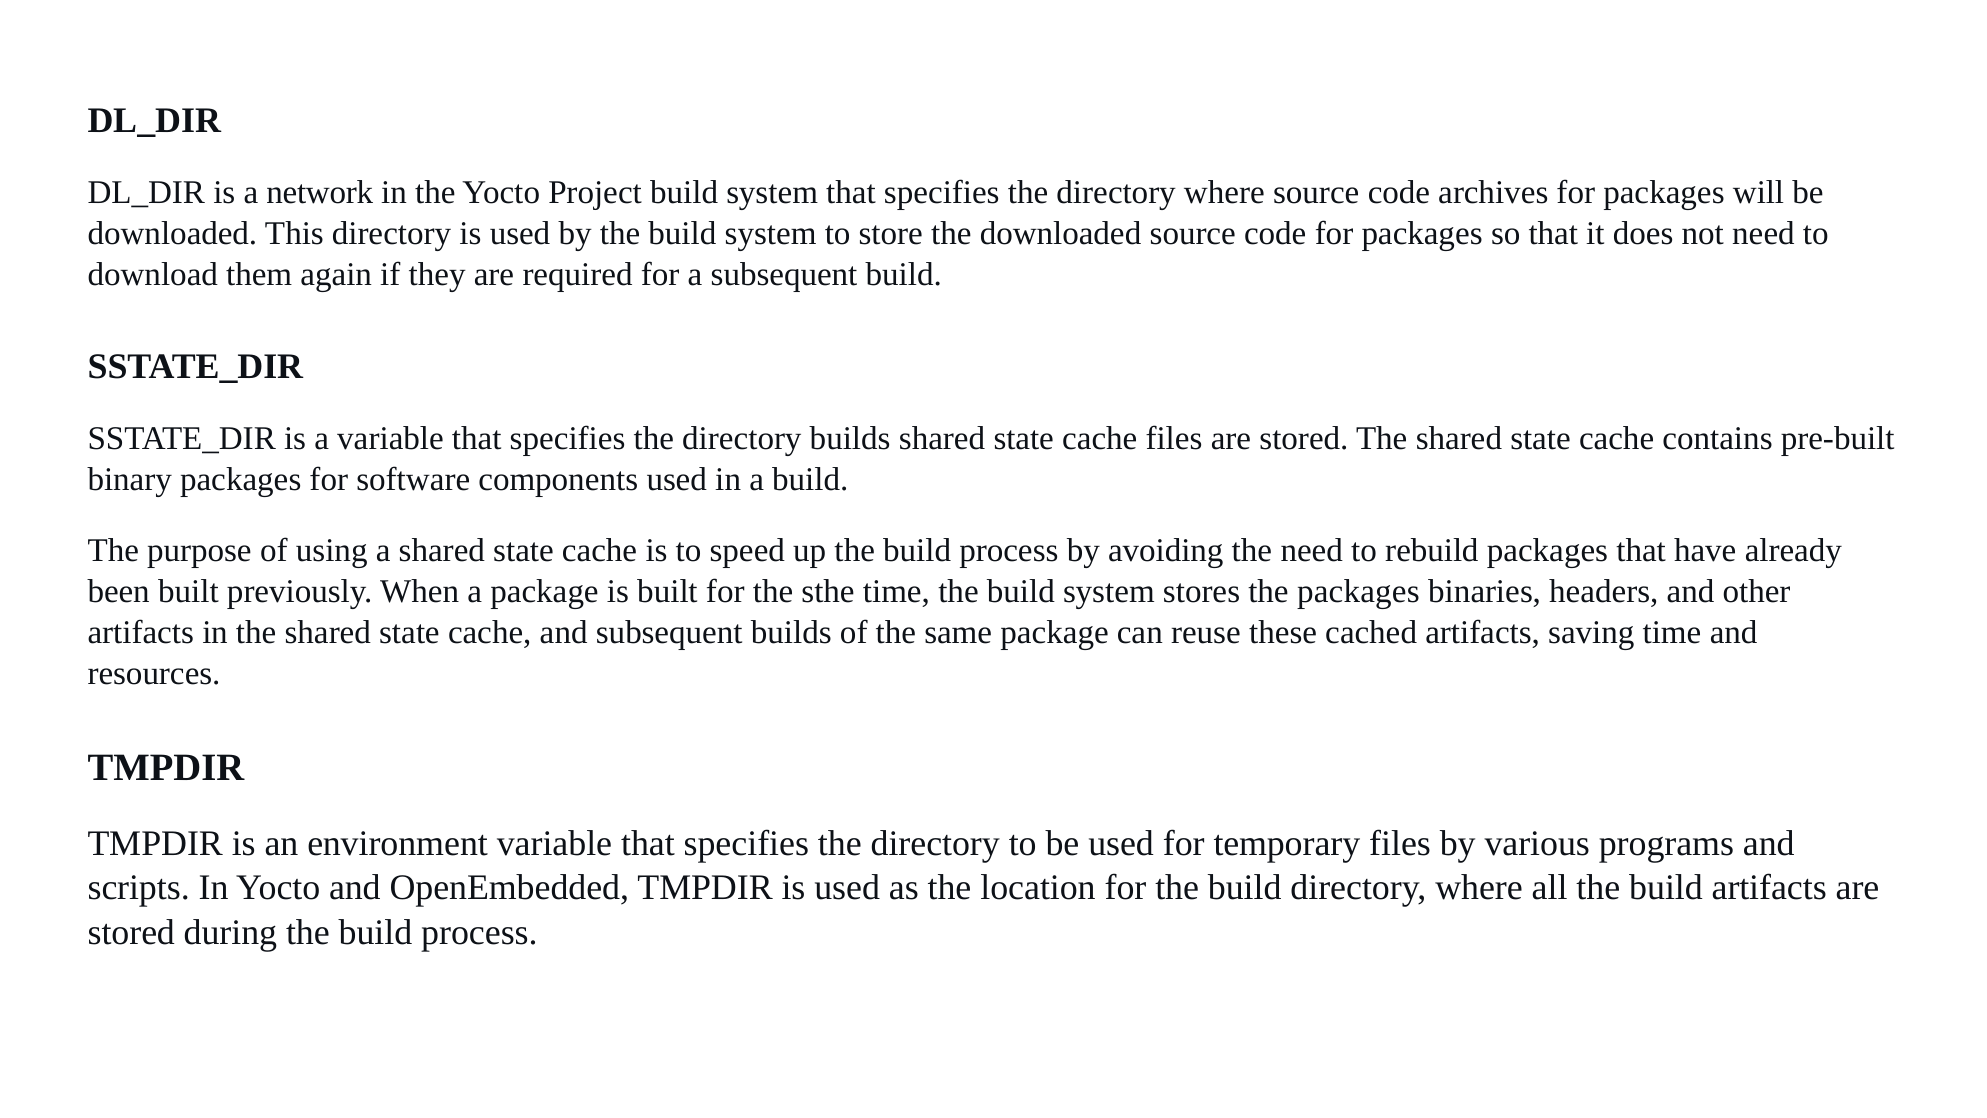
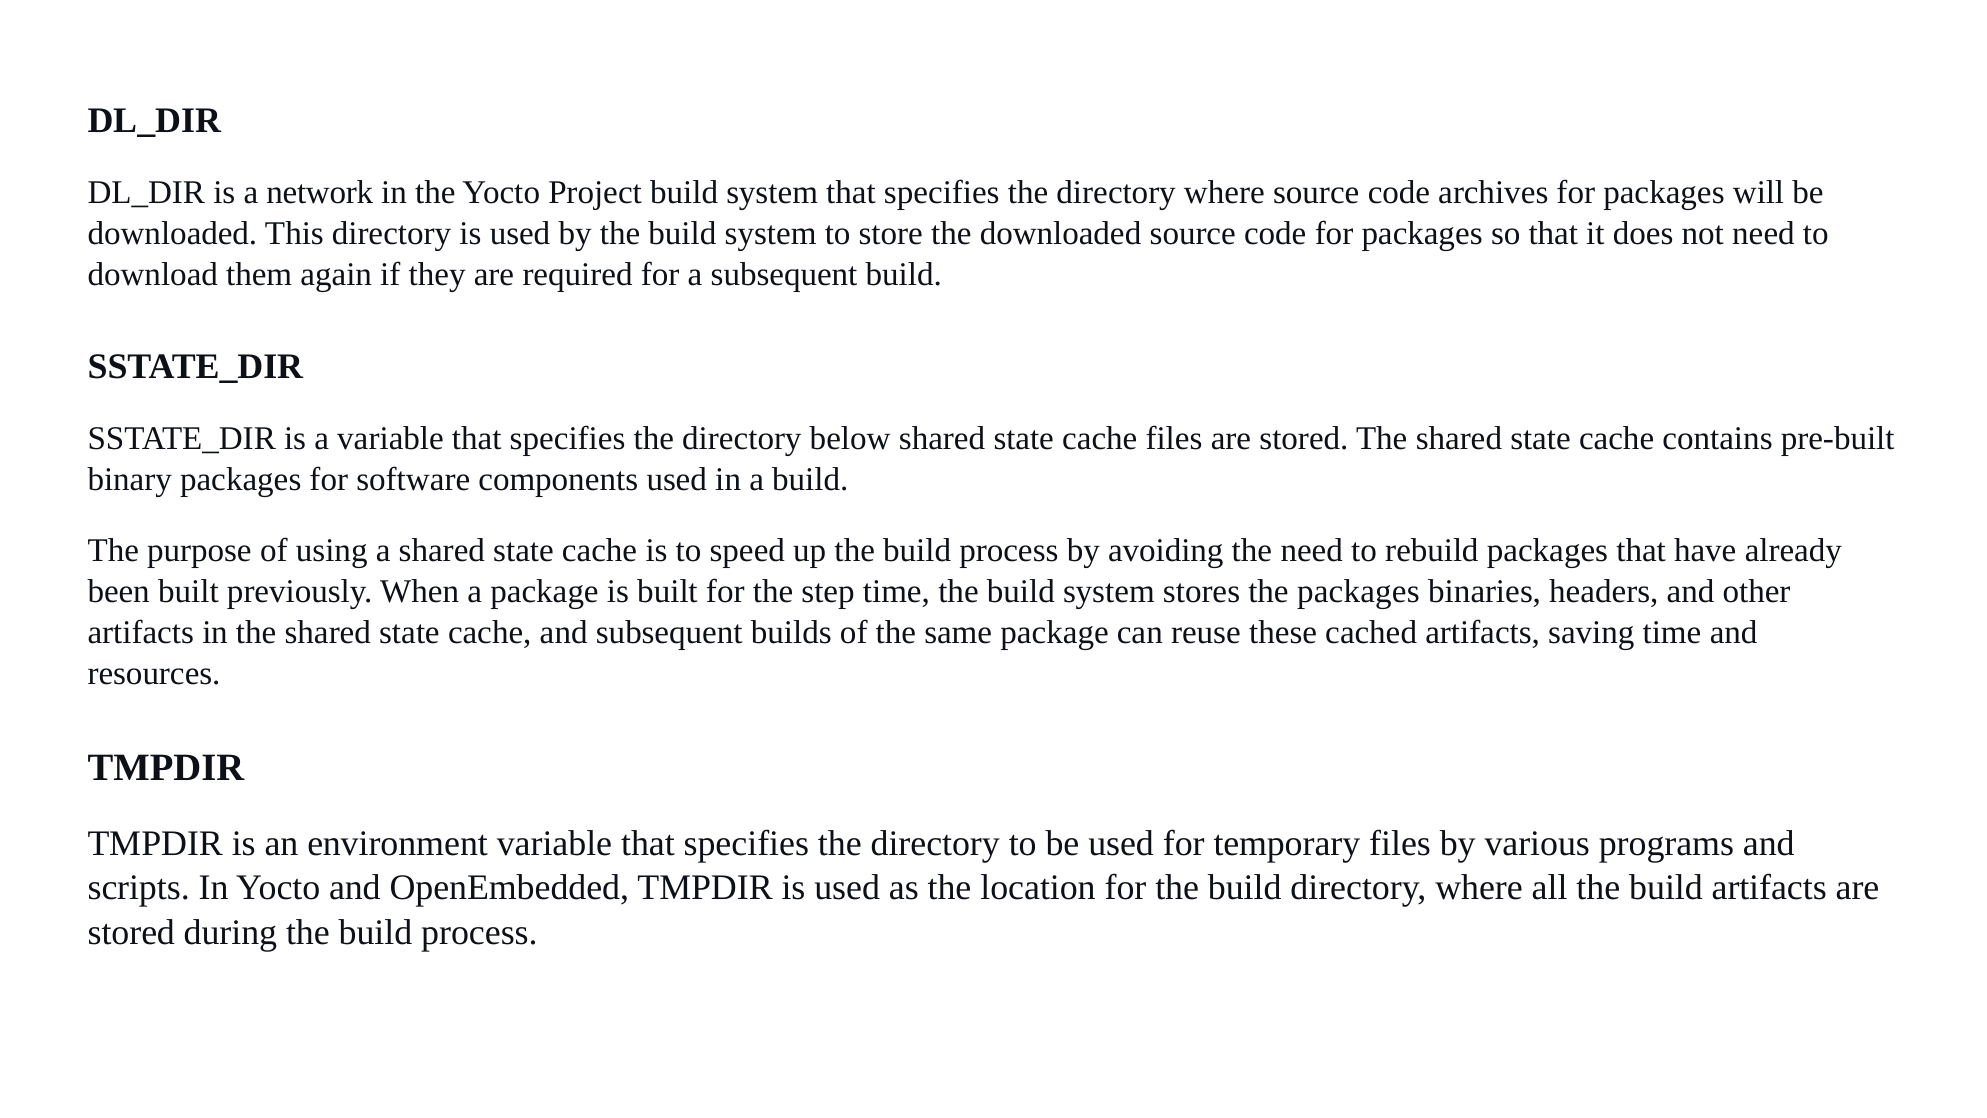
directory builds: builds -> below (850, 438)
sthe: sthe -> step (828, 591)
